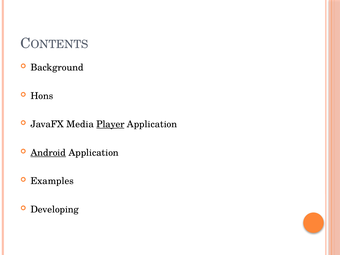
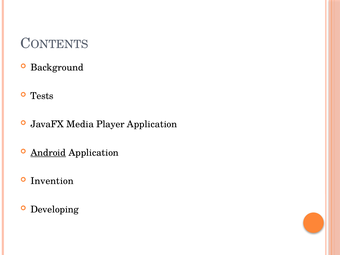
Hons: Hons -> Tests (42, 96)
Player underline: present -> none (110, 124)
Examples: Examples -> Invention (52, 181)
